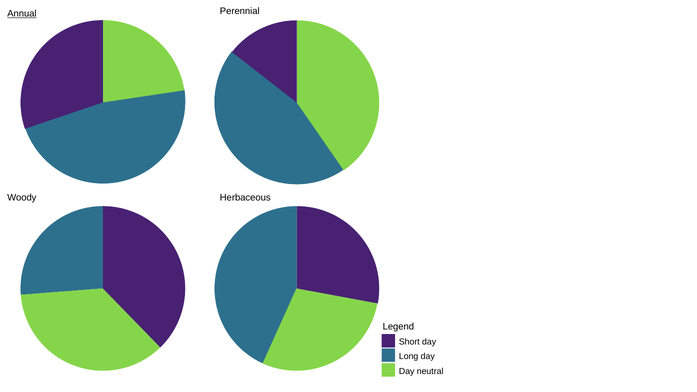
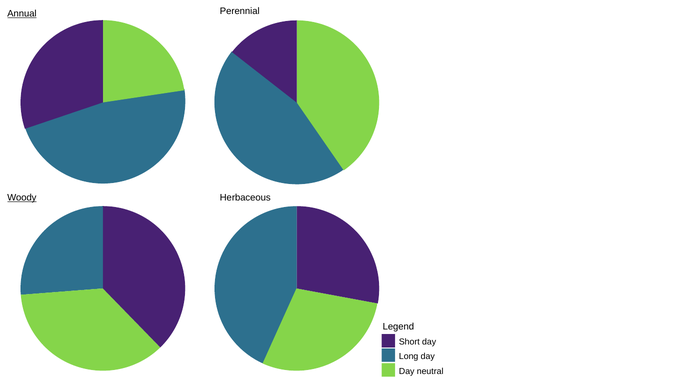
Woody underline: none -> present (22, 198)
